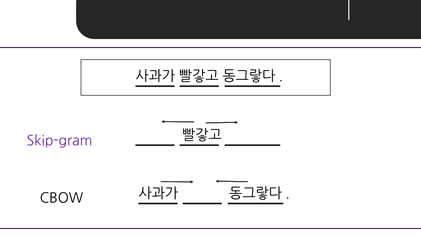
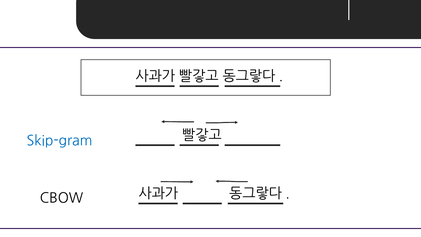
Skip-gram colour: purple -> blue (60, 141)
